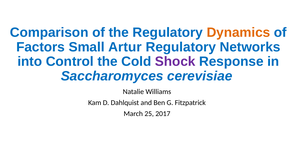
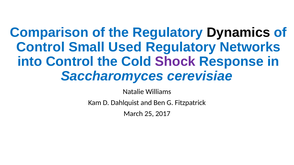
Dynamics colour: orange -> black (238, 33)
Factors: Factors -> Control (41, 47)
Artur: Artur -> Used (125, 47)
